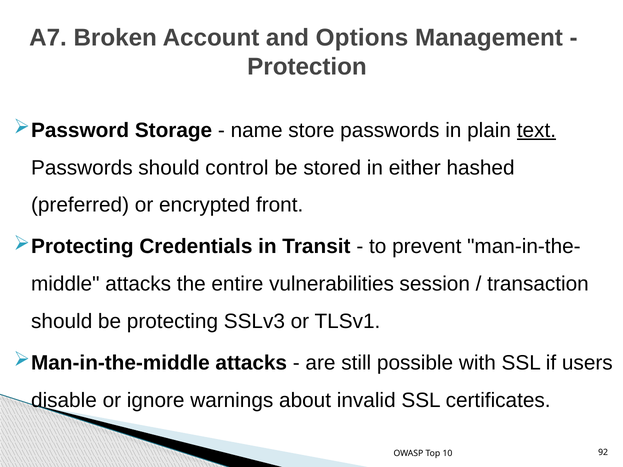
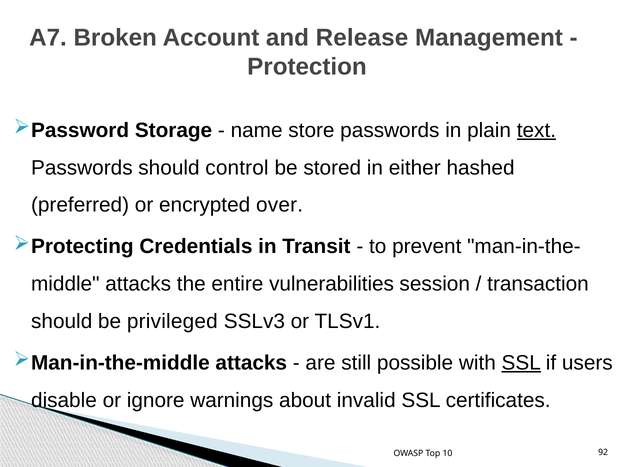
Options: Options -> Release (362, 38)
front: front -> over (280, 205)
protecting: protecting -> privileged (172, 321)
SSL underline: none -> present (521, 363)
